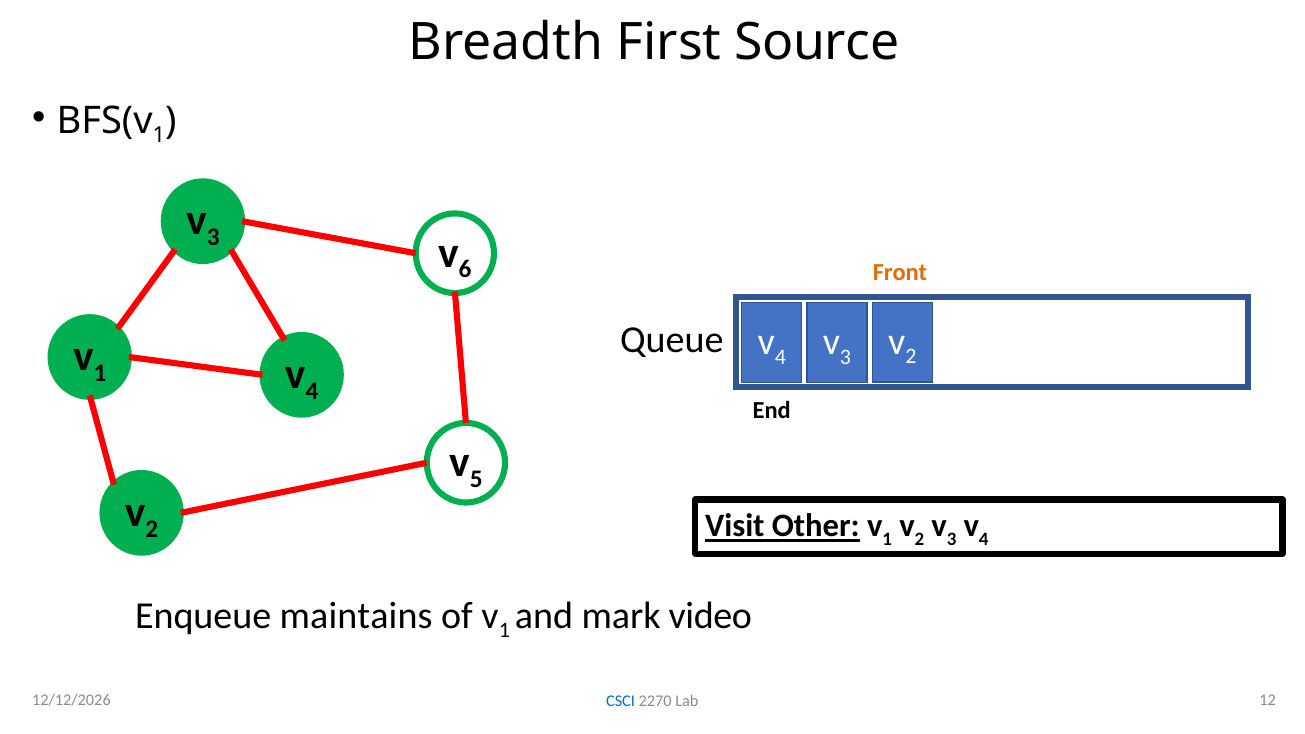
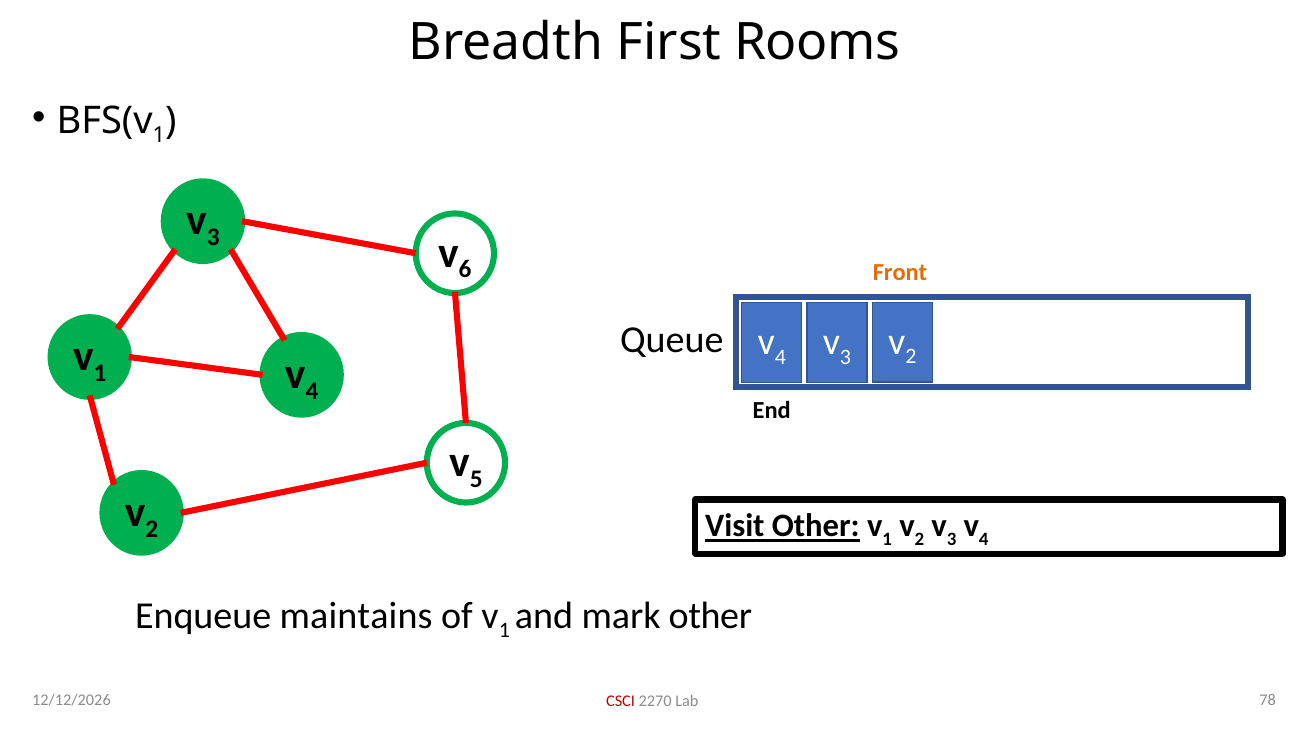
Source: Source -> Rooms (817, 43)
mark video: video -> other (710, 616)
CSCI colour: blue -> red (621, 701)
12: 12 -> 78 (1268, 701)
